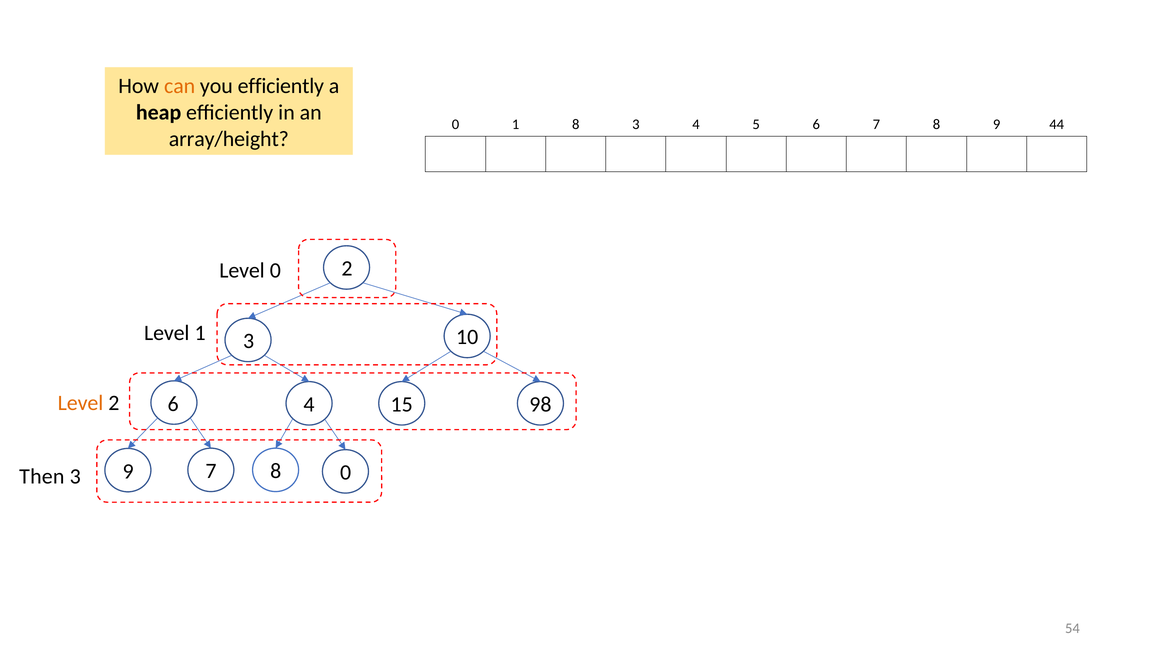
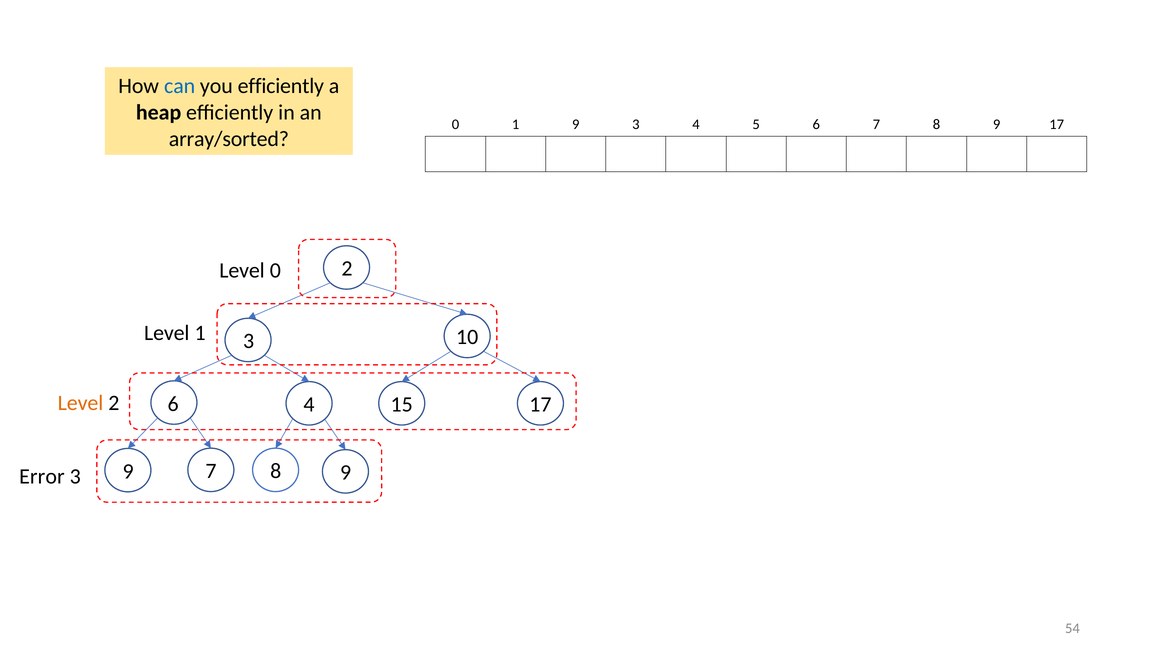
can colour: orange -> blue (180, 86)
1 8: 8 -> 9 (576, 124)
9 44: 44 -> 17 (1057, 124)
array/height: array/height -> array/sorted (229, 139)
6 98: 98 -> 17 (540, 404)
0: 0 -> 9 (346, 472)
Then: Then -> Error (42, 476)
